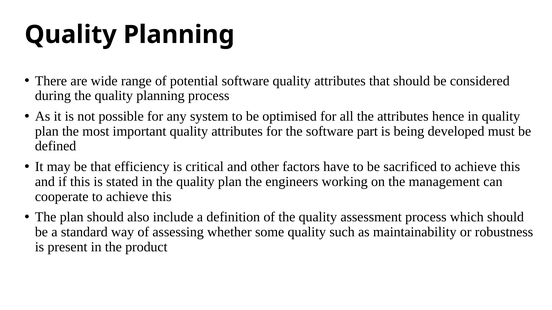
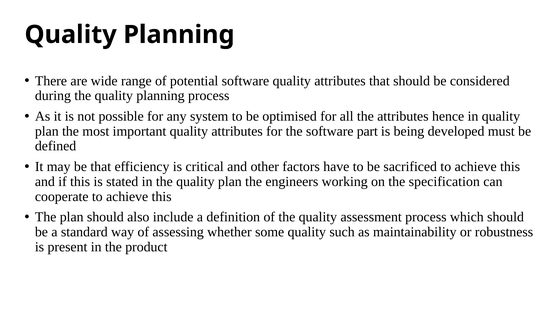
management: management -> specification (444, 182)
